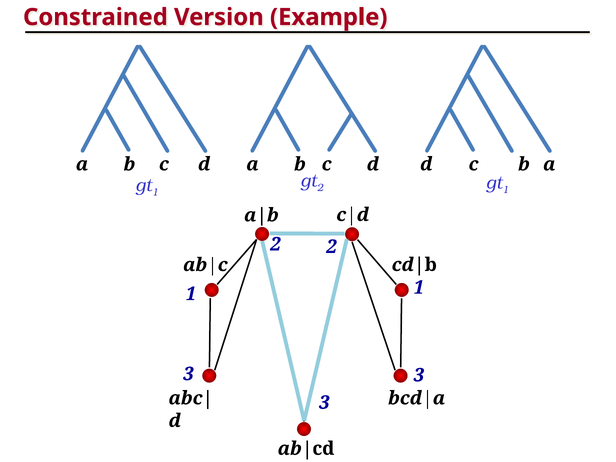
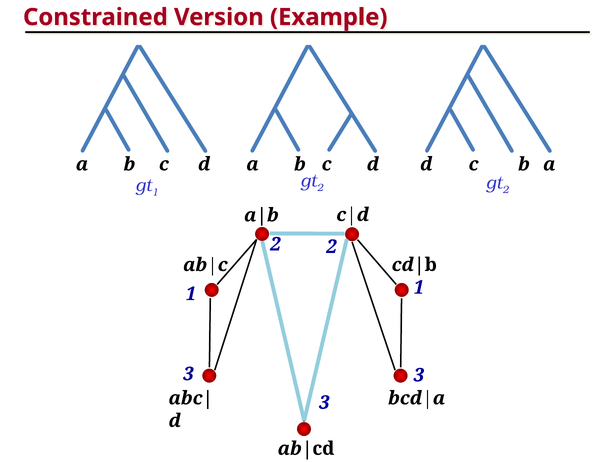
1: 1 -> 2 (506, 190)
